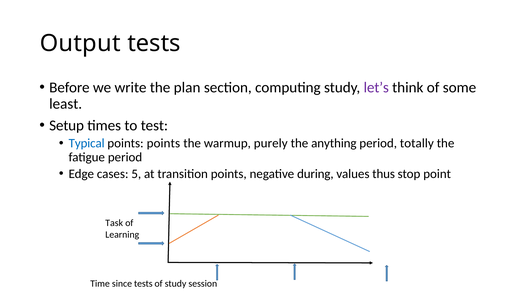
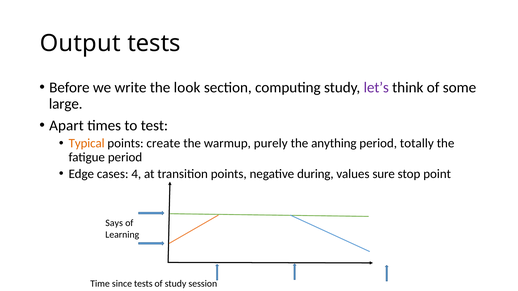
plan: plan -> look (187, 88)
least: least -> large (66, 104)
Setup: Setup -> Apart (66, 126)
Typical colour: blue -> orange (87, 143)
points points: points -> create (163, 143)
5: 5 -> 4 (136, 174)
thus: thus -> sure (384, 174)
Task: Task -> Says (114, 223)
